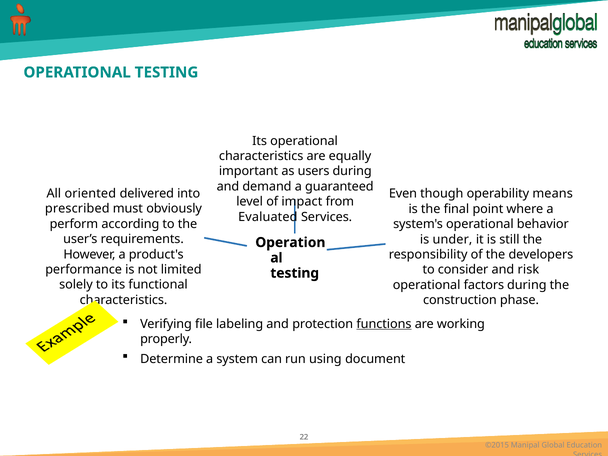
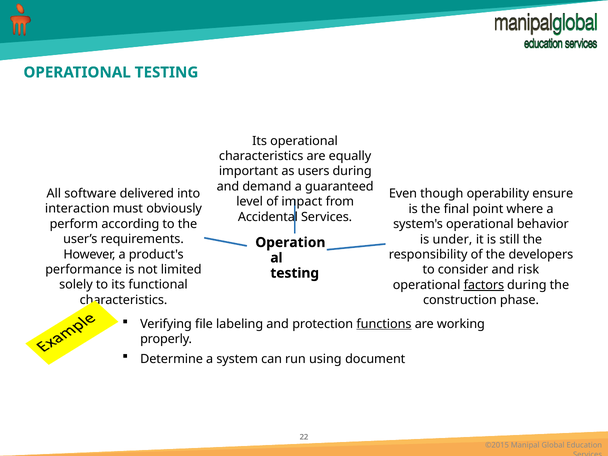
oriented: oriented -> software (90, 194)
means: means -> ensure (553, 194)
prescribed: prescribed -> interaction (77, 209)
Evaluated: Evaluated -> Accidental (268, 217)
factors underline: none -> present (484, 285)
